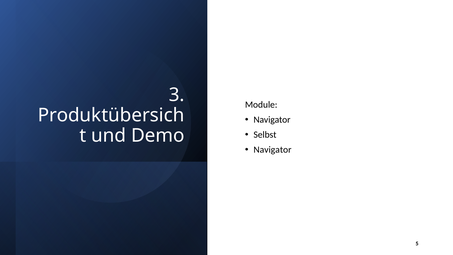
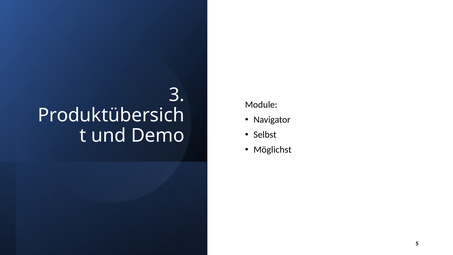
Navigator: Navigator -> Möglichst (273, 150)
